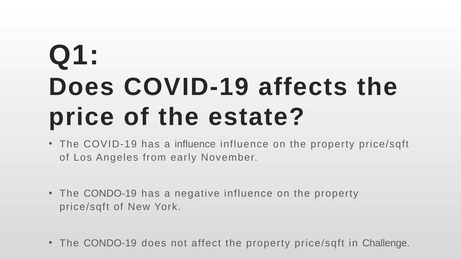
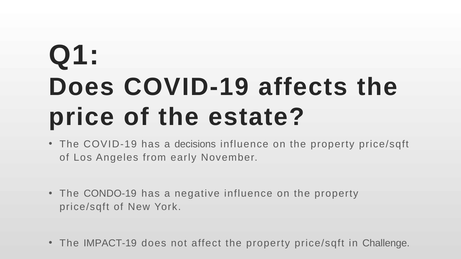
a influence: influence -> decisions (195, 144)
CONDO-19: CONDO-19 -> IMPACT-19 (110, 243)
